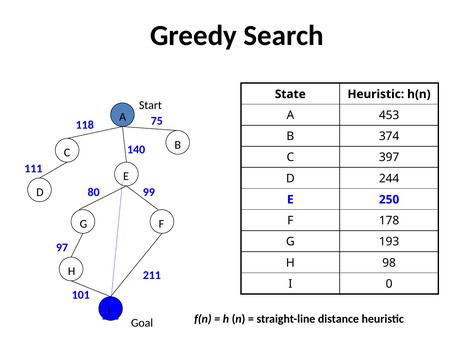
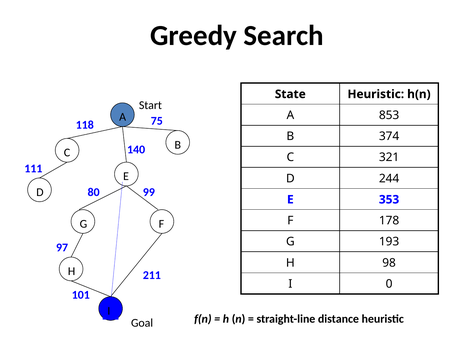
453: 453 -> 853 (389, 115)
397: 397 -> 321 (389, 157)
250: 250 -> 353 (389, 199)
